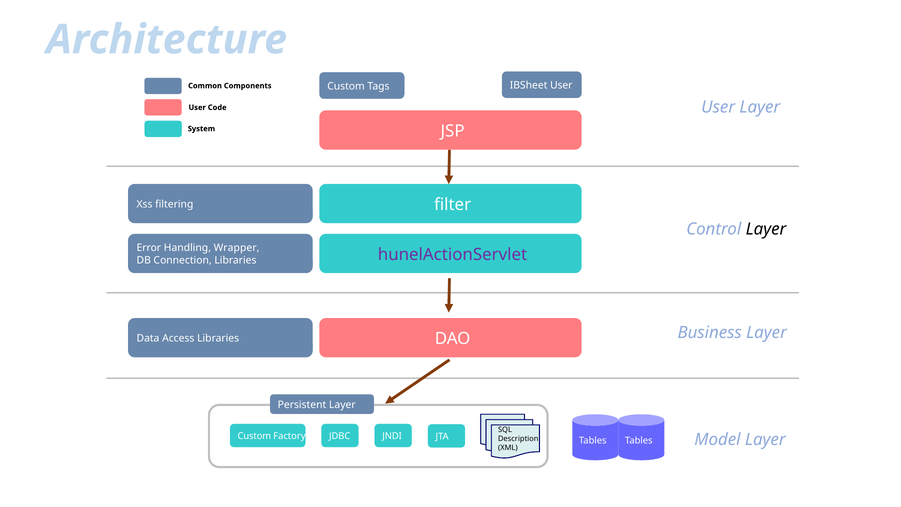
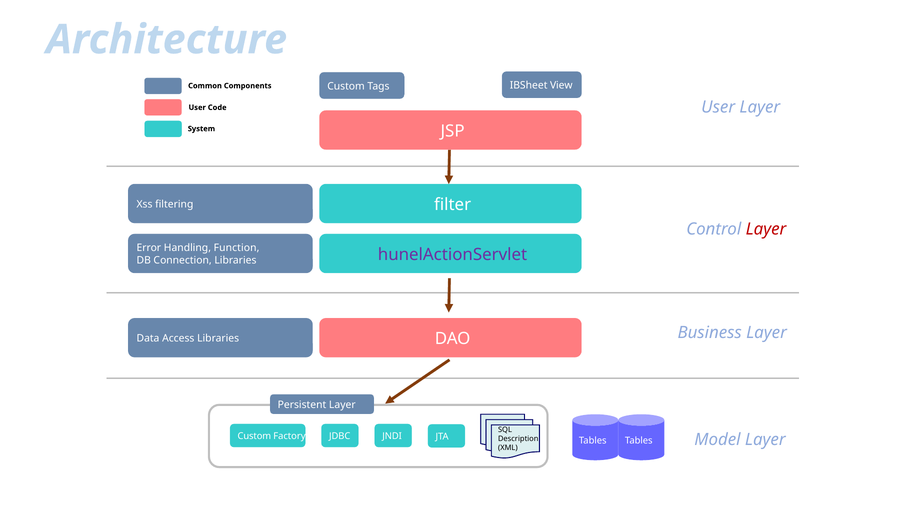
IBSheet User: User -> View (561, 85)
Layer colour: black -> red (766, 229)
Wrapper: Wrapper -> Function (237, 248)
